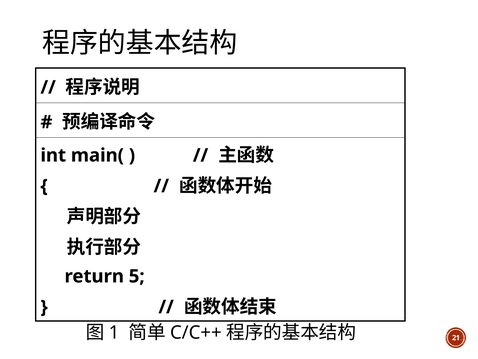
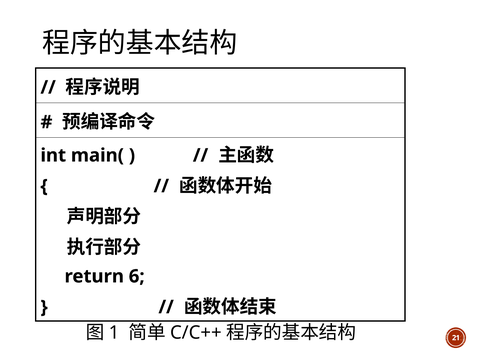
5: 5 -> 6 (137, 276)
